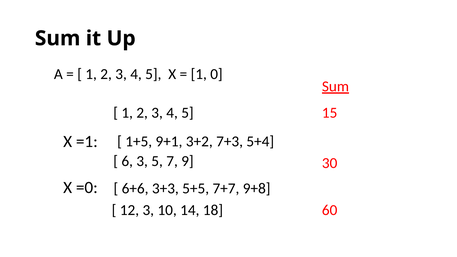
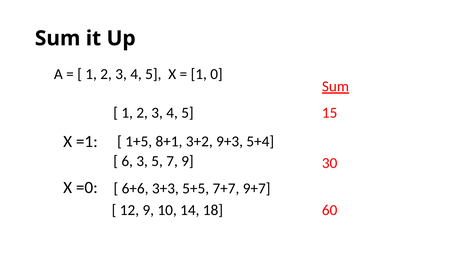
9+1: 9+1 -> 8+1 (169, 141)
7+3: 7+3 -> 9+3 (230, 141)
9+8: 9+8 -> 9+7 (257, 189)
12 3: 3 -> 9 (148, 210)
